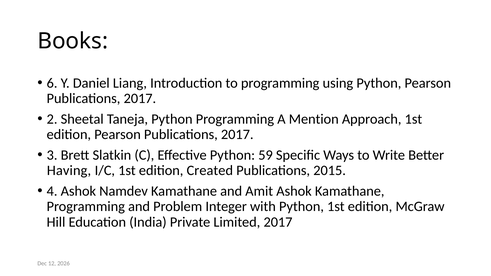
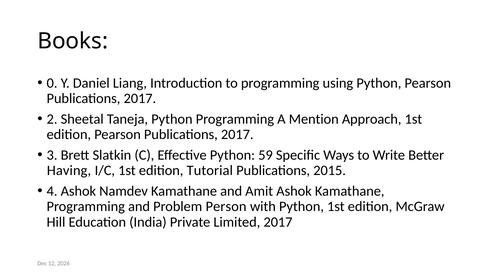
6: 6 -> 0 (52, 83)
Created: Created -> Tutorial (210, 171)
Integer: Integer -> Person (226, 207)
